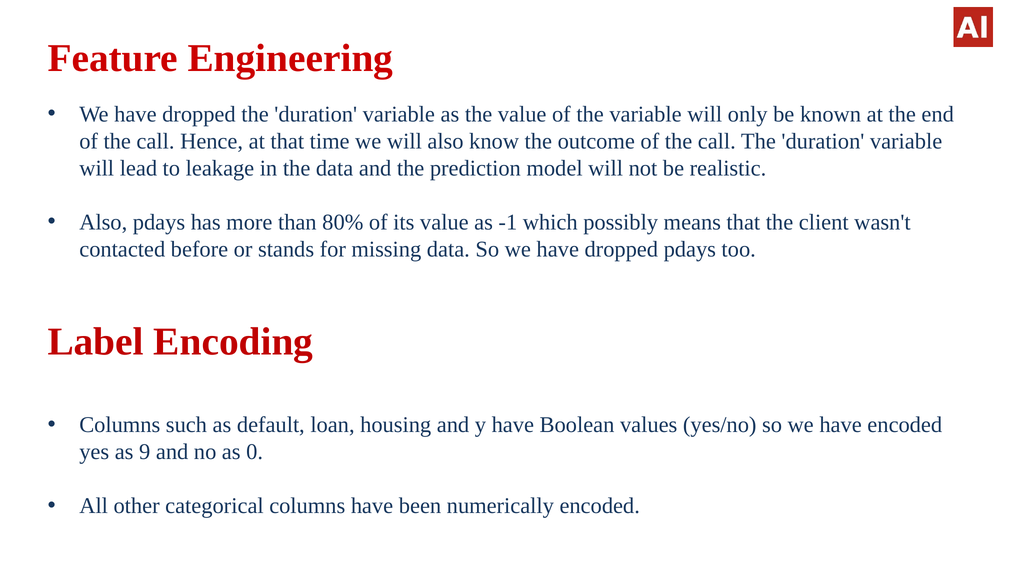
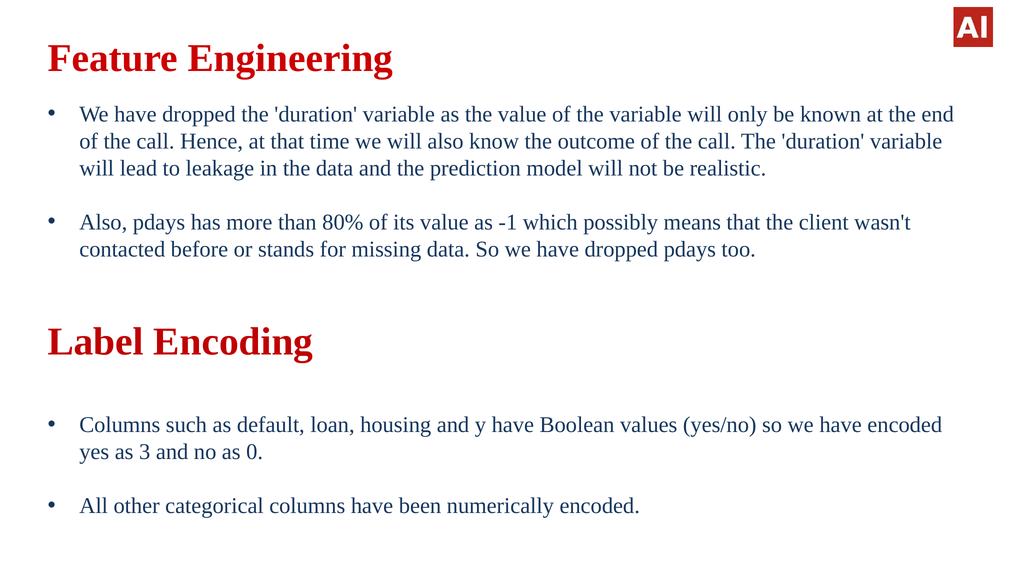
9: 9 -> 3 (145, 452)
